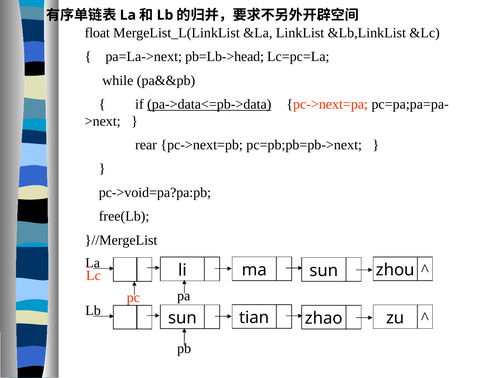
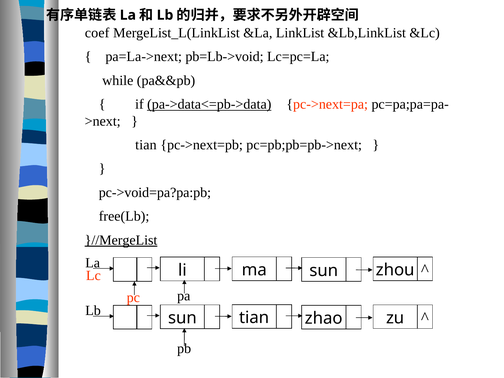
float: float -> coef (97, 33)
pb=Lb->head: pb=Lb->head -> pb=Lb->void (224, 57)
rear: rear -> tian (146, 145)
}//MergeList underline: none -> present (121, 240)
